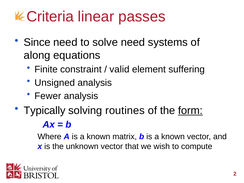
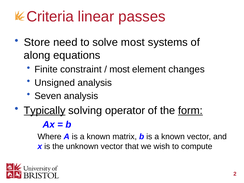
Since: Since -> Store (37, 42)
solve need: need -> most (133, 42)
valid: valid -> most (120, 69)
suffering: suffering -> changes (187, 69)
Fewer: Fewer -> Seven (48, 96)
Typically underline: none -> present (45, 110)
routines: routines -> operator (125, 110)
